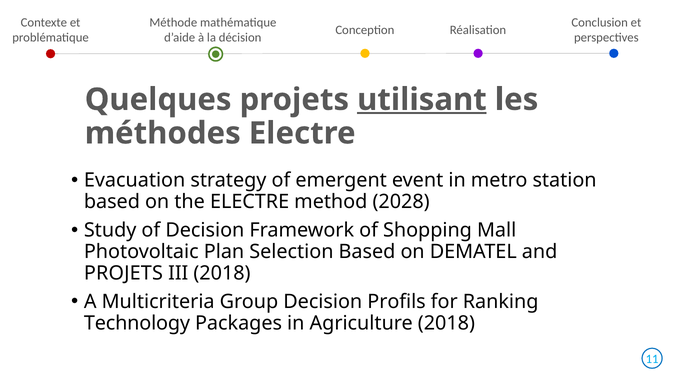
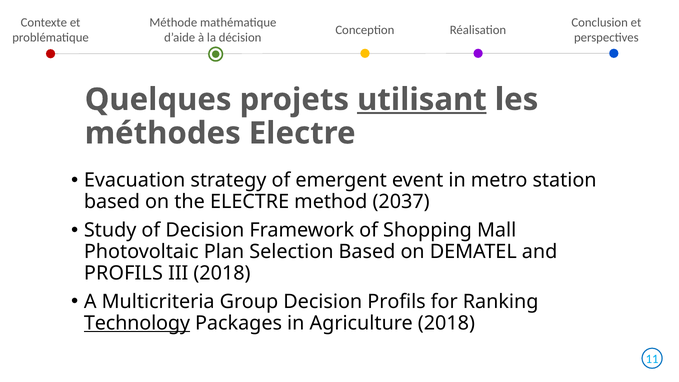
2028: 2028 -> 2037 (401, 202)
PROJETS: PROJETS -> PROFILS (123, 273)
Technology underline: none -> present (137, 323)
